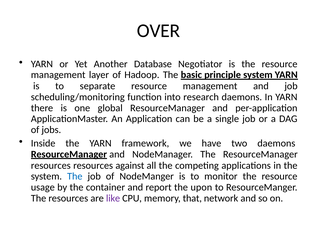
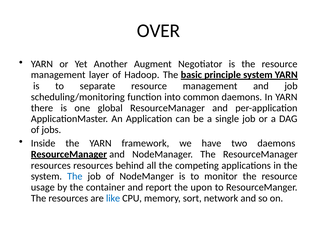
Database: Database -> Augment (153, 64)
research: research -> common (201, 97)
against: against -> behind (130, 165)
like colour: purple -> blue (113, 198)
that: that -> sort (192, 198)
